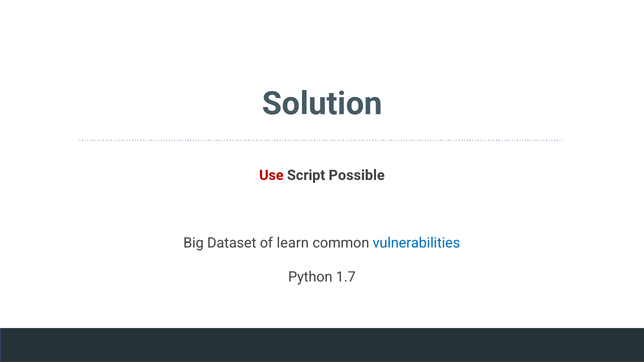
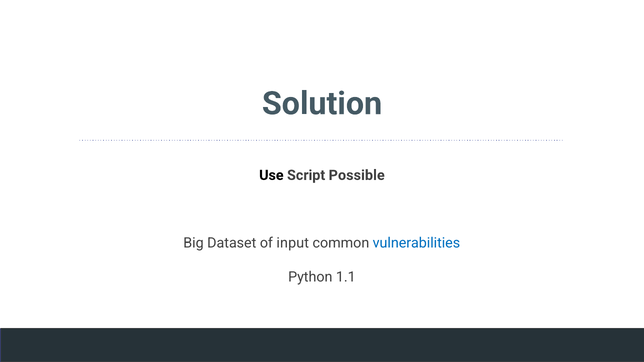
Use colour: red -> black (271, 175)
learn: learn -> input (293, 243)
1.7: 1.7 -> 1.1 (346, 277)
